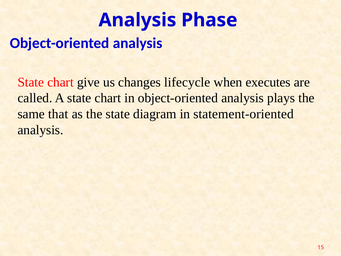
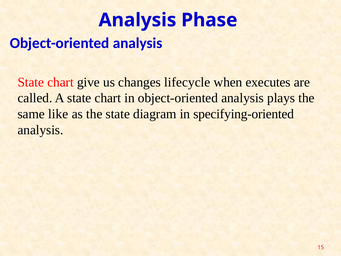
that: that -> like (58, 114)
statement-oriented: statement-oriented -> specifying-oriented (244, 114)
